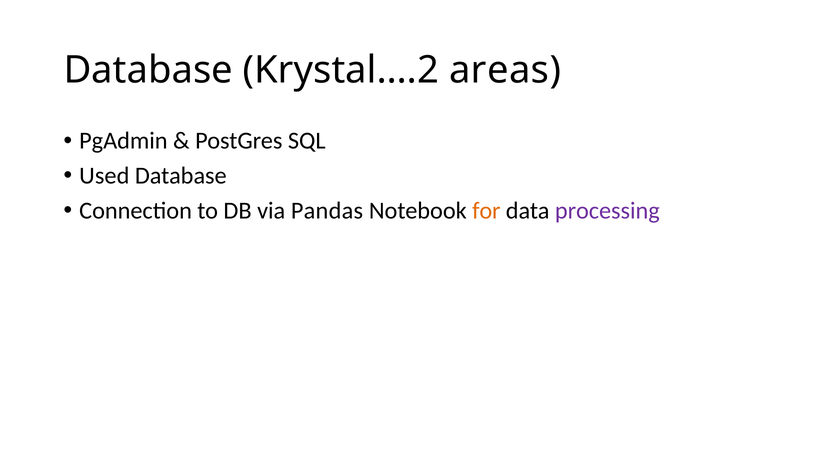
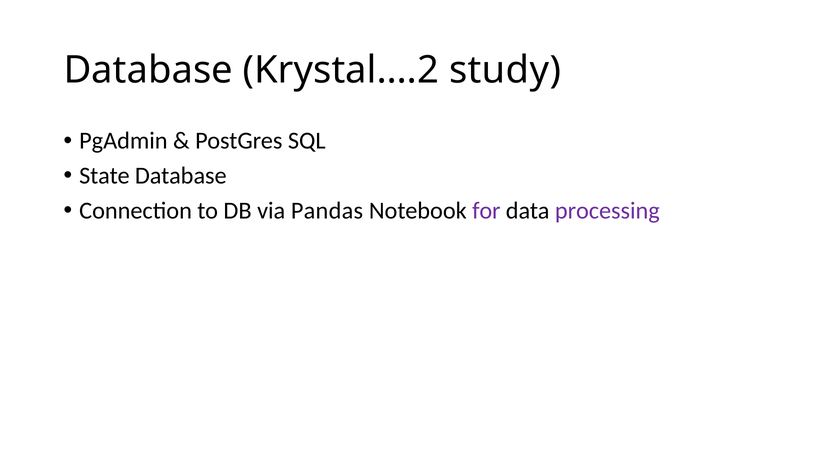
areas: areas -> study (505, 70)
Used: Used -> State (104, 176)
for colour: orange -> purple (486, 211)
